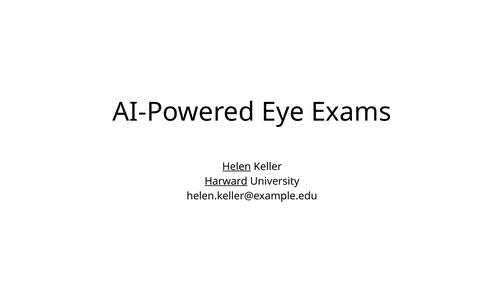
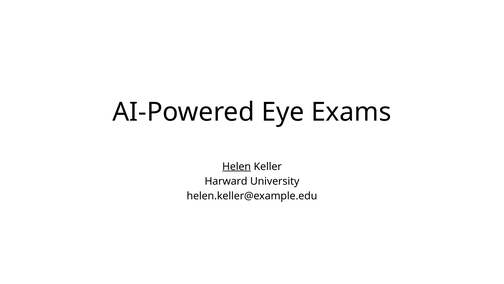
Harward underline: present -> none (226, 181)
